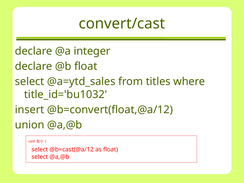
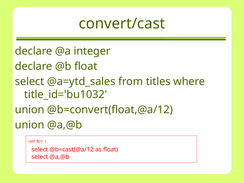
insert: insert -> union (30, 110)
